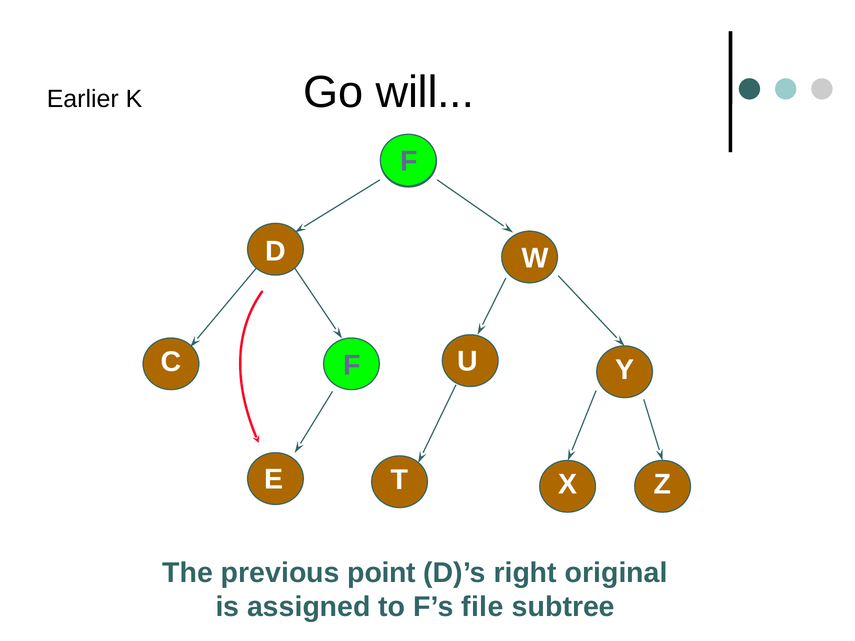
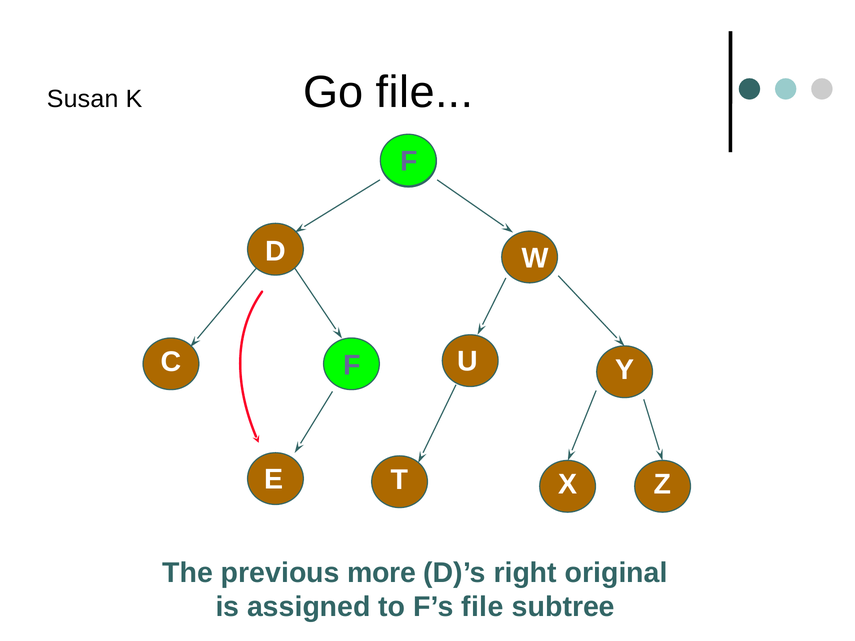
Earlier: Earlier -> Susan (83, 99)
Go will: will -> file (425, 92)
point: point -> more (382, 573)
